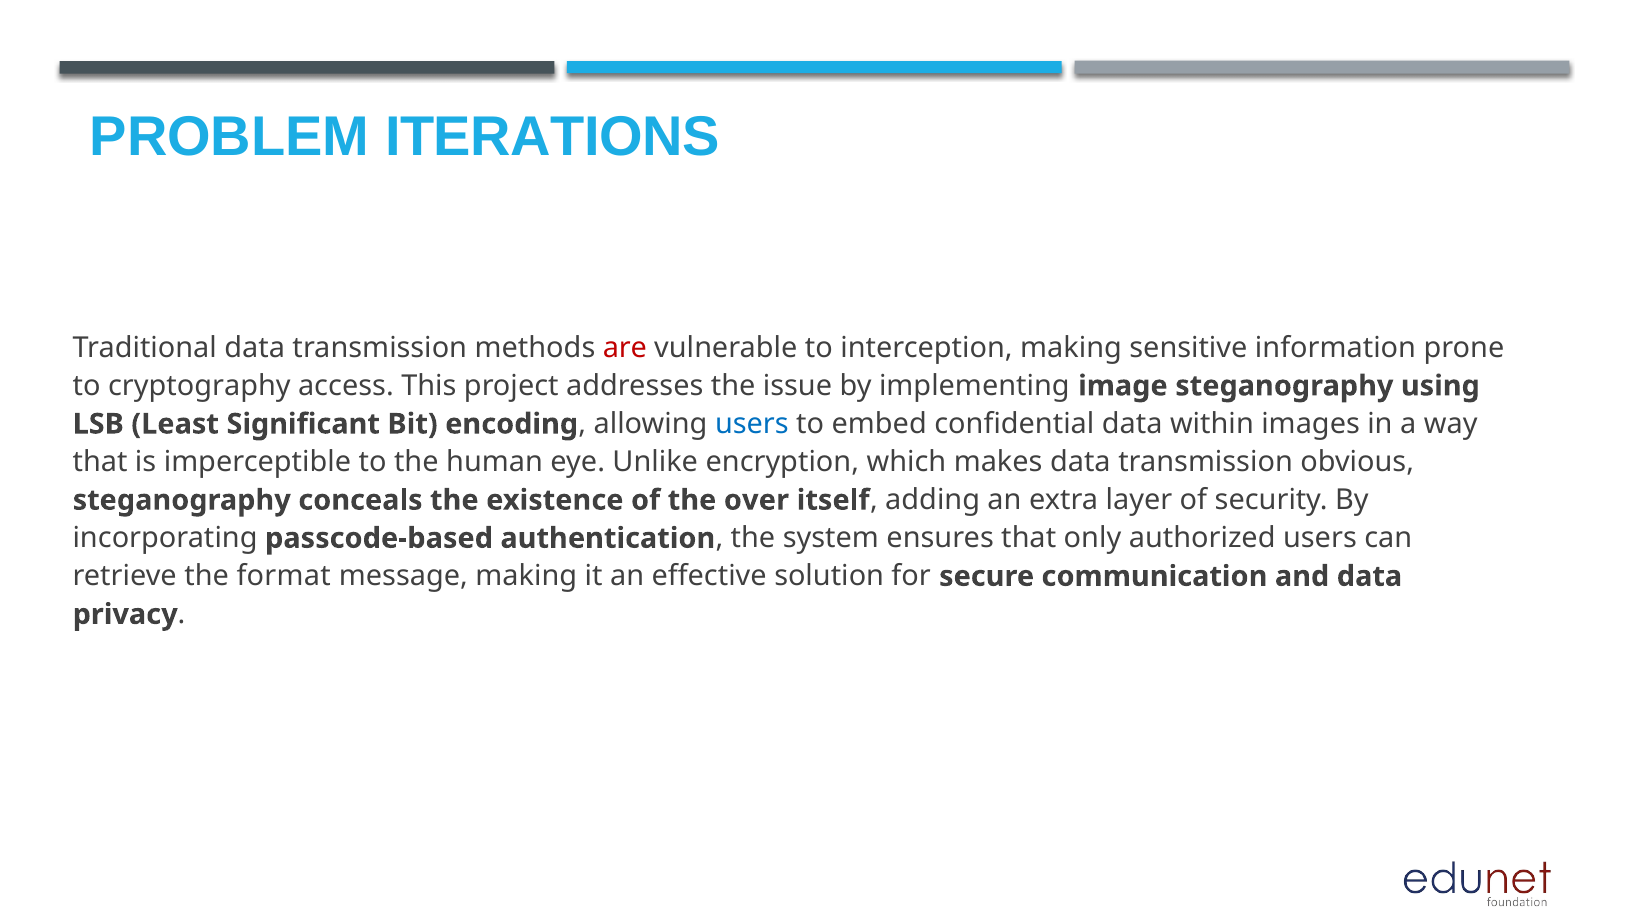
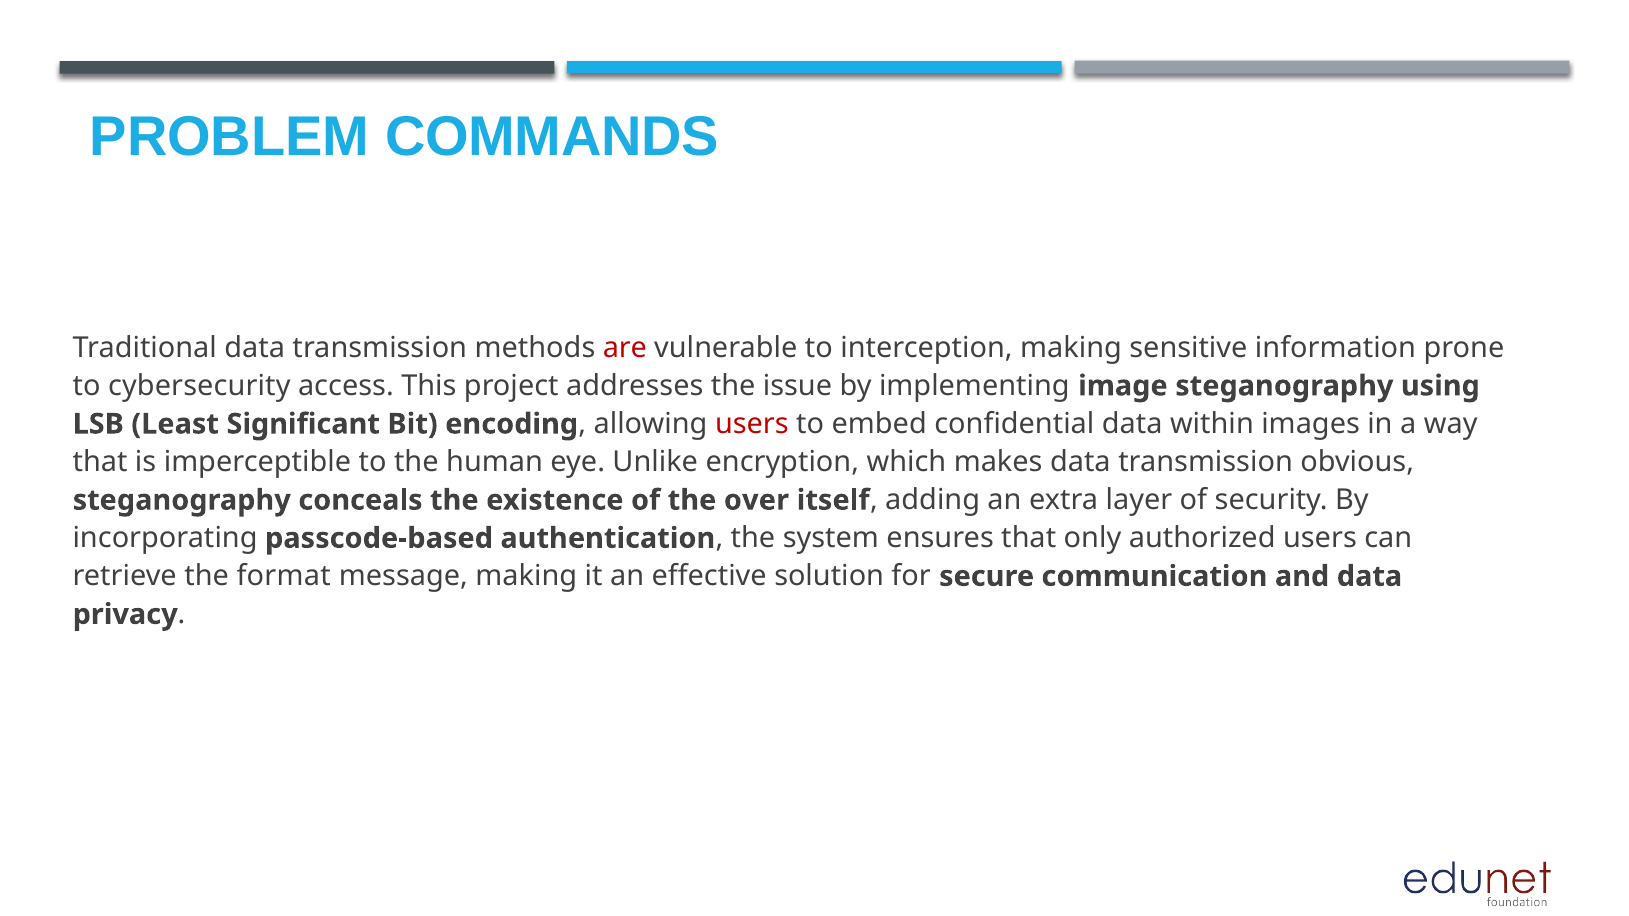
ITERATIONS: ITERATIONS -> COMMANDS (552, 137)
cryptography: cryptography -> cybersecurity (199, 386)
users colour: blue -> red (752, 424)
